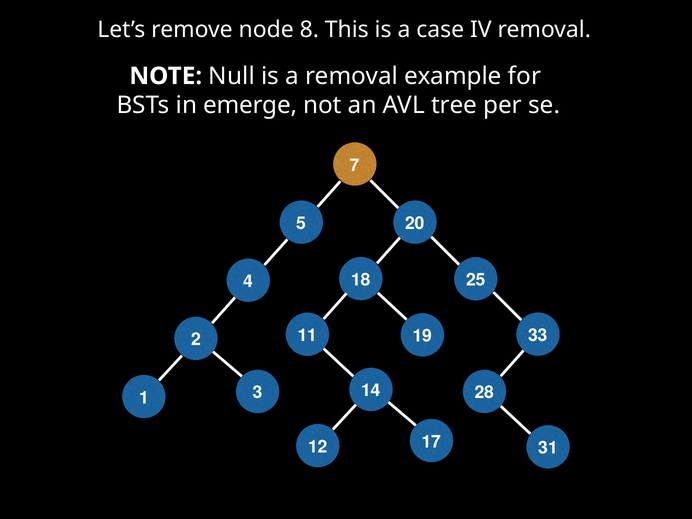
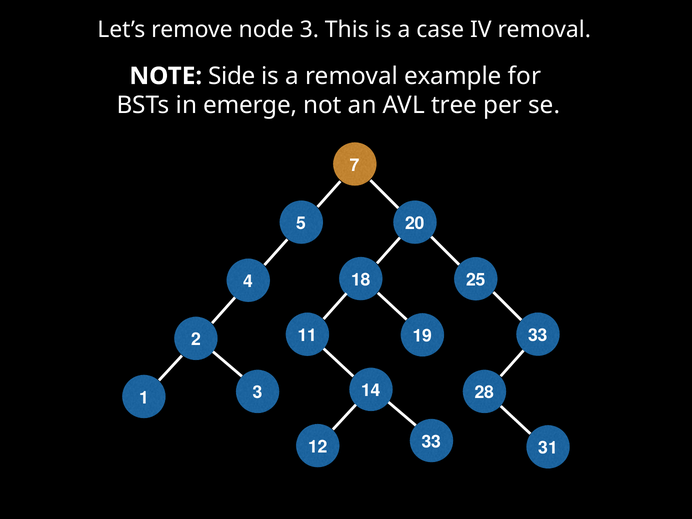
node 8: 8 -> 3 (309, 30)
Null: Null -> Side (232, 76)
17: 17 -> 33 (431, 442)
